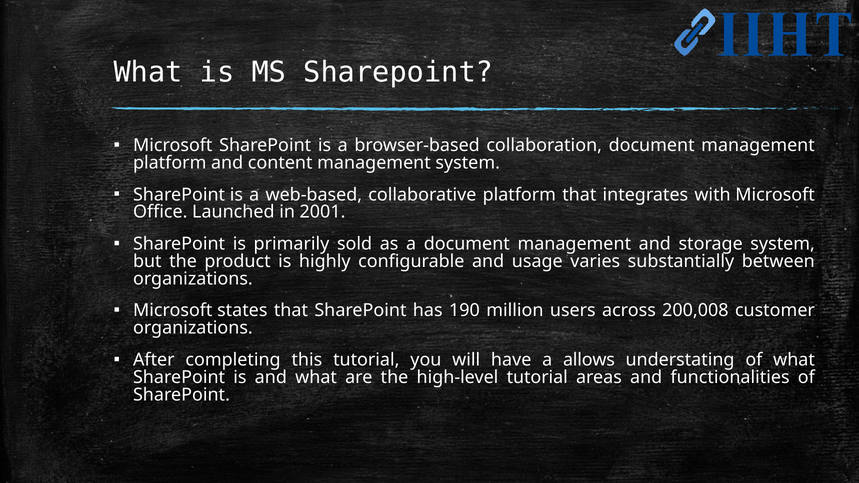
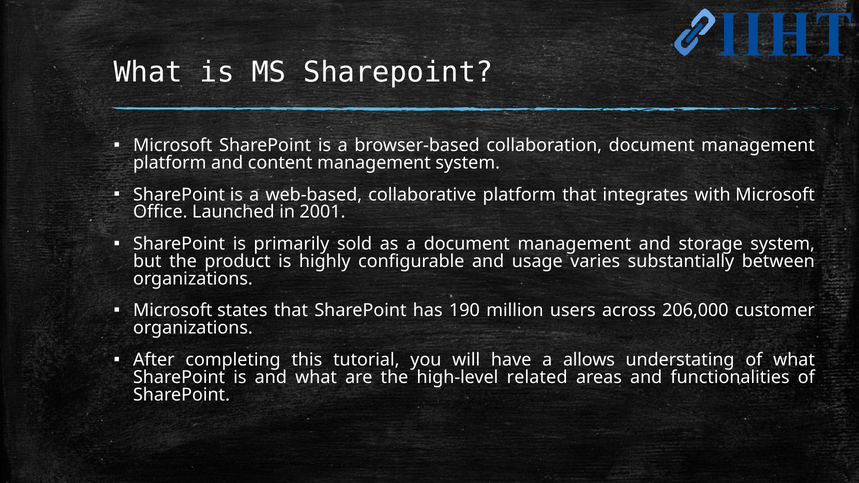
200,008: 200,008 -> 206,000 (695, 311)
high-level tutorial: tutorial -> related (537, 377)
